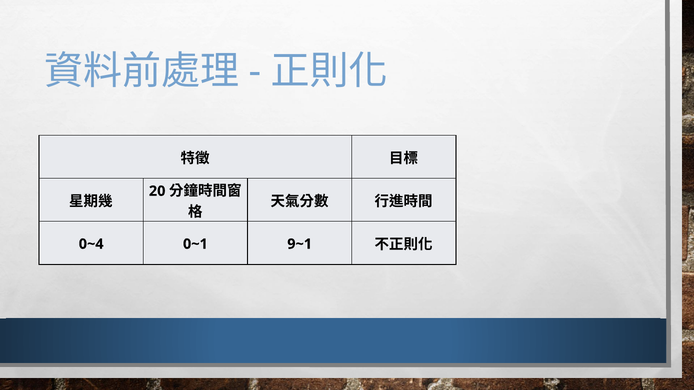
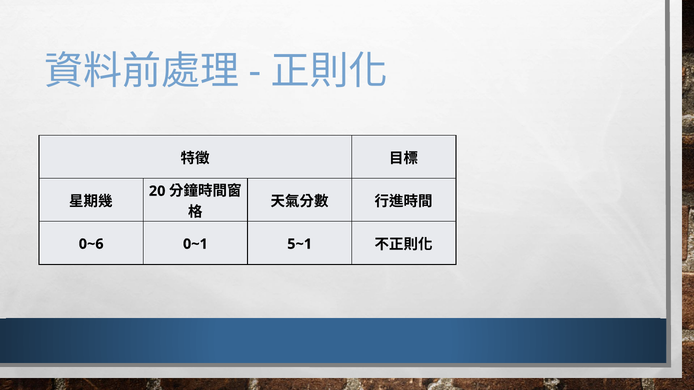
0~4: 0~4 -> 0~6 (91, 244)
9~1: 9~1 -> 5~1 (300, 244)
